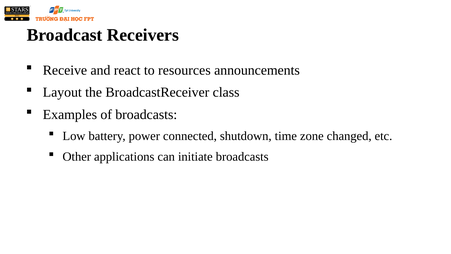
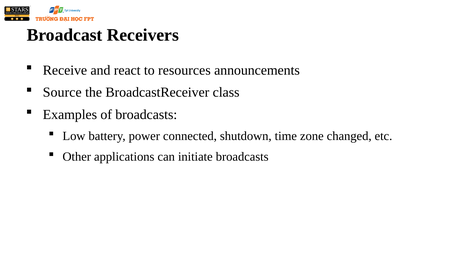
Layout: Layout -> Source (62, 92)
